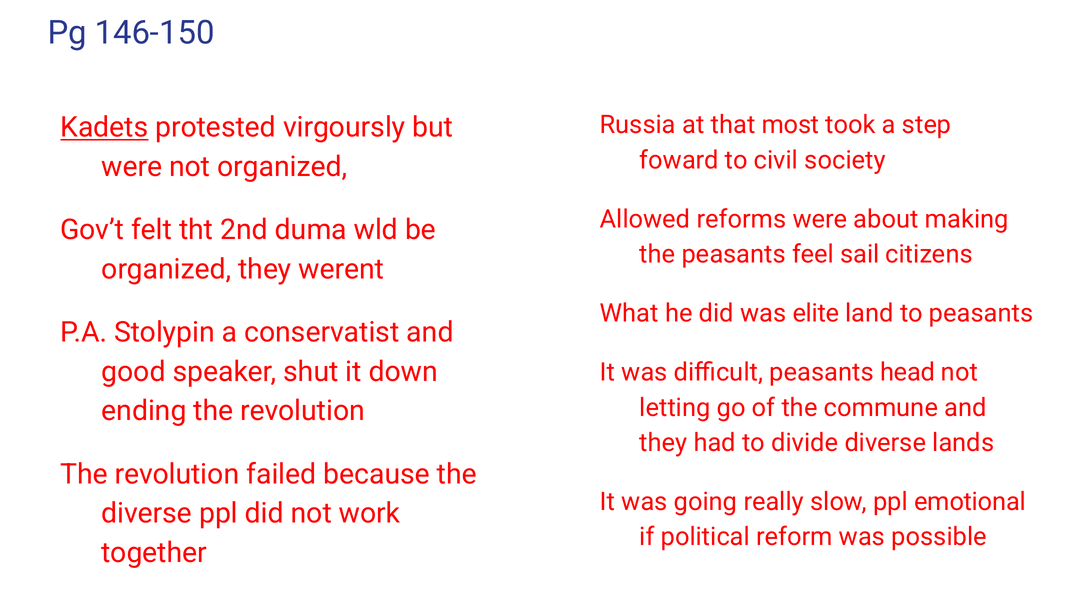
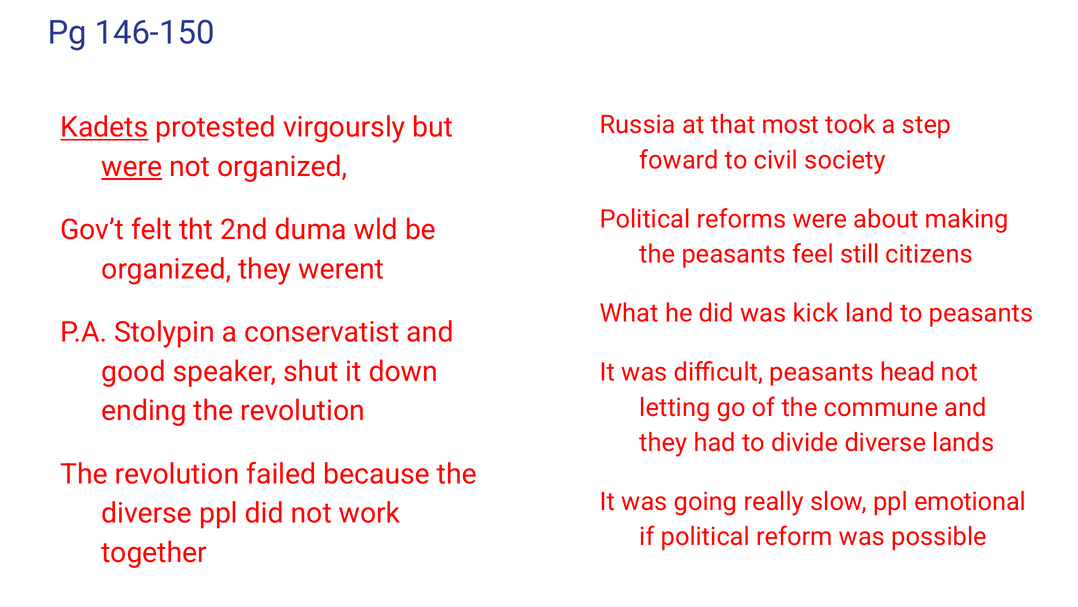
were underline: none -> present (132, 167)
Allowed: Allowed -> Political (645, 219)
sail: sail -> still (860, 254)
elite: elite -> kick (816, 313)
